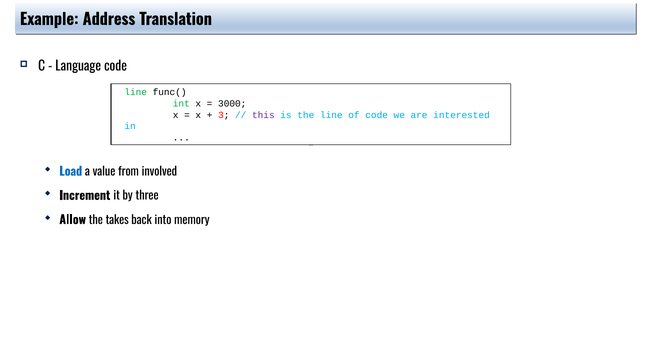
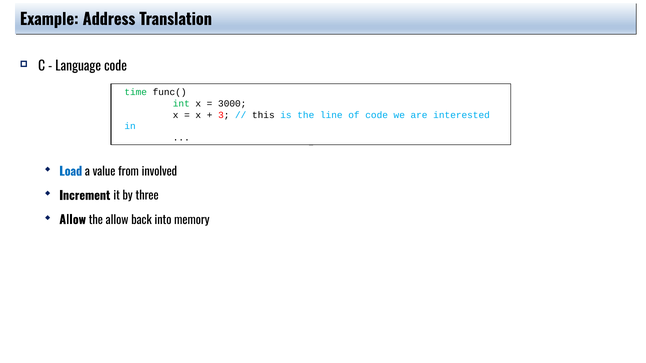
line: line -> time (136, 92)
this colour: purple -> black (263, 115)
the takes: takes -> allow (117, 220)
